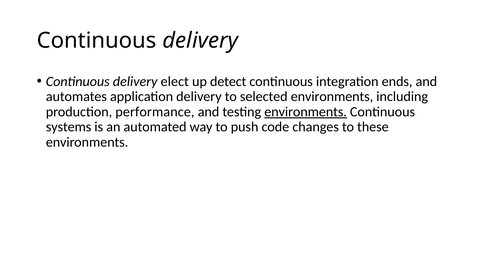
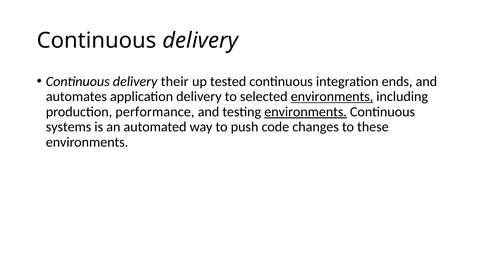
elect: elect -> their (175, 82)
detect: detect -> tested (228, 82)
environments underline: none -> present (332, 97)
